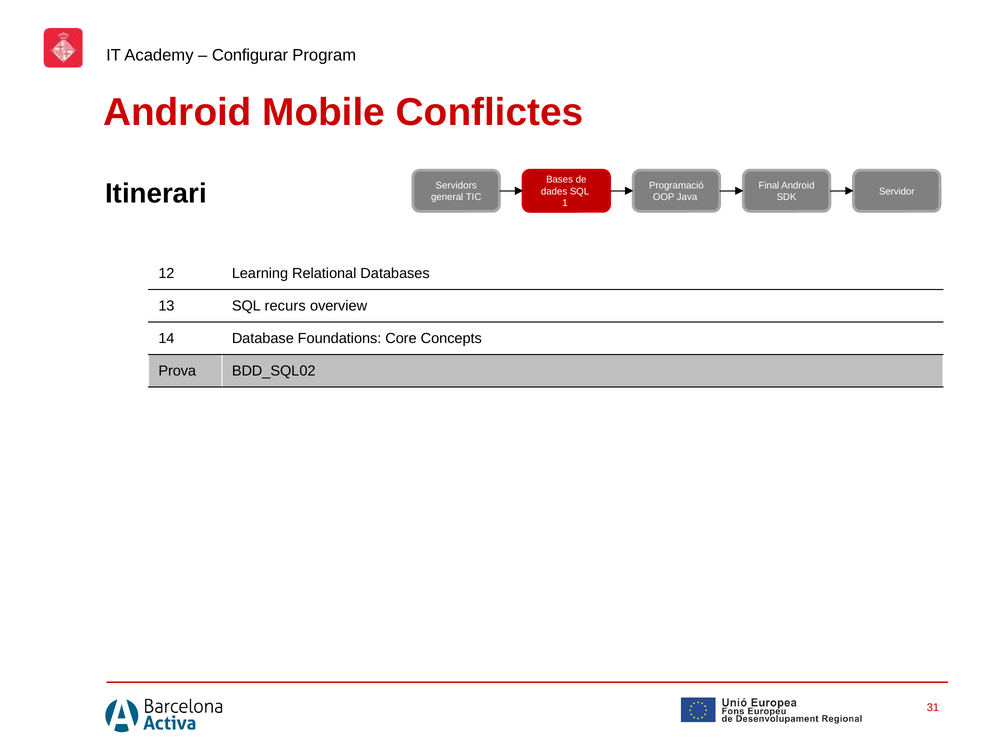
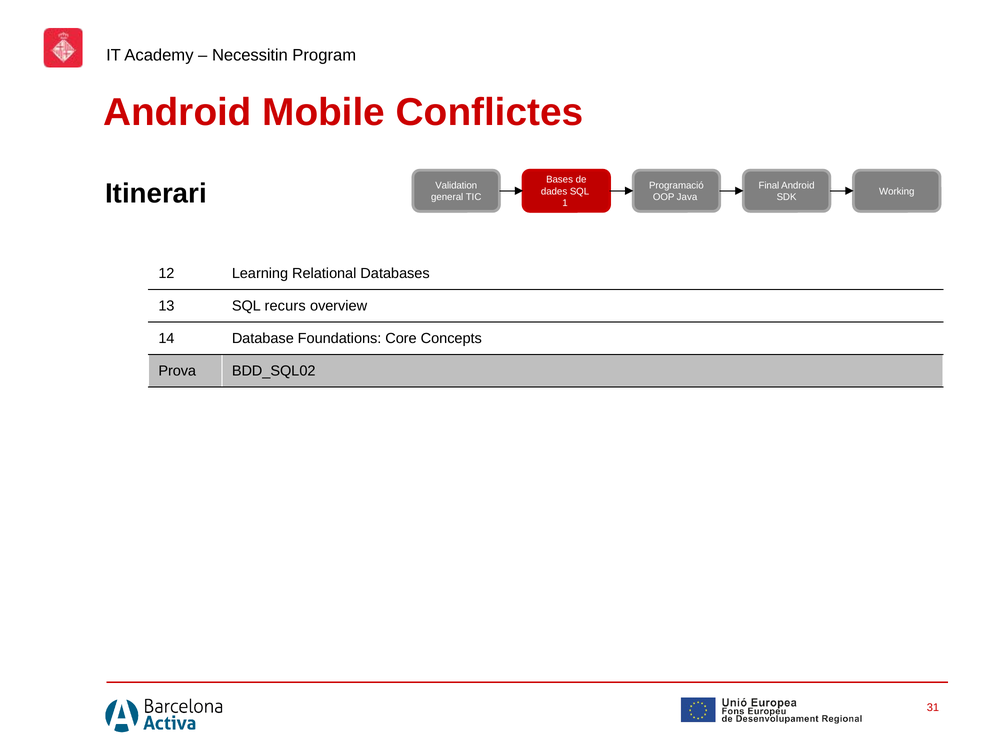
Configurar: Configurar -> Necessitin (250, 55)
Servidors: Servidors -> Validation (456, 185)
Servidor: Servidor -> Working (897, 191)
